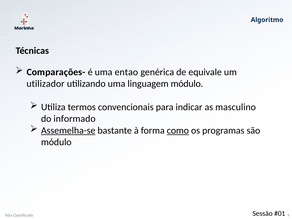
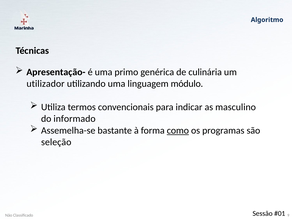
Comparações-: Comparações- -> Apresentação- (56, 72)
entao: entao -> primo (126, 72)
equivale: equivale -> culinária (205, 72)
Assemelha-se underline: present -> none (68, 130)
módulo: módulo -> seleção (56, 142)
